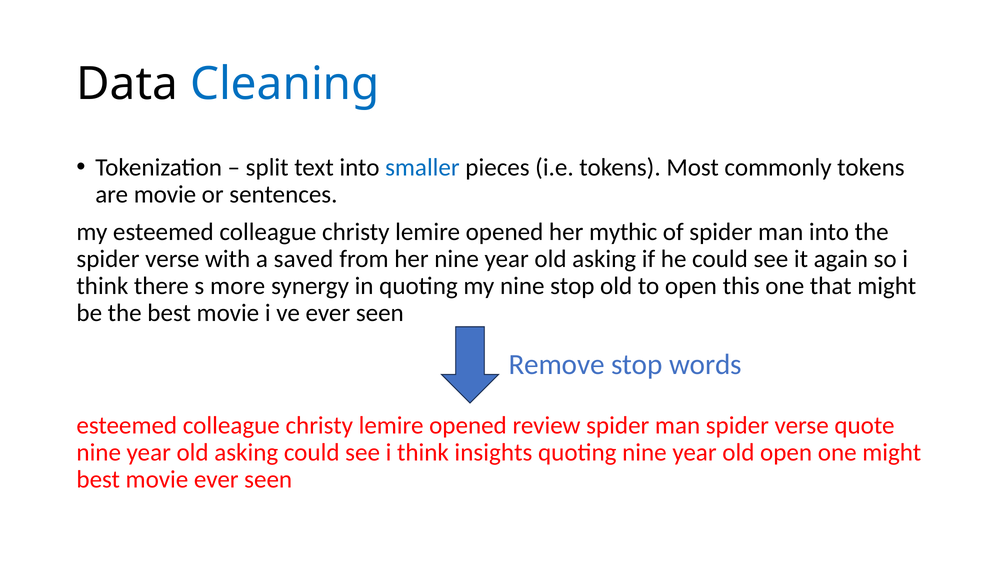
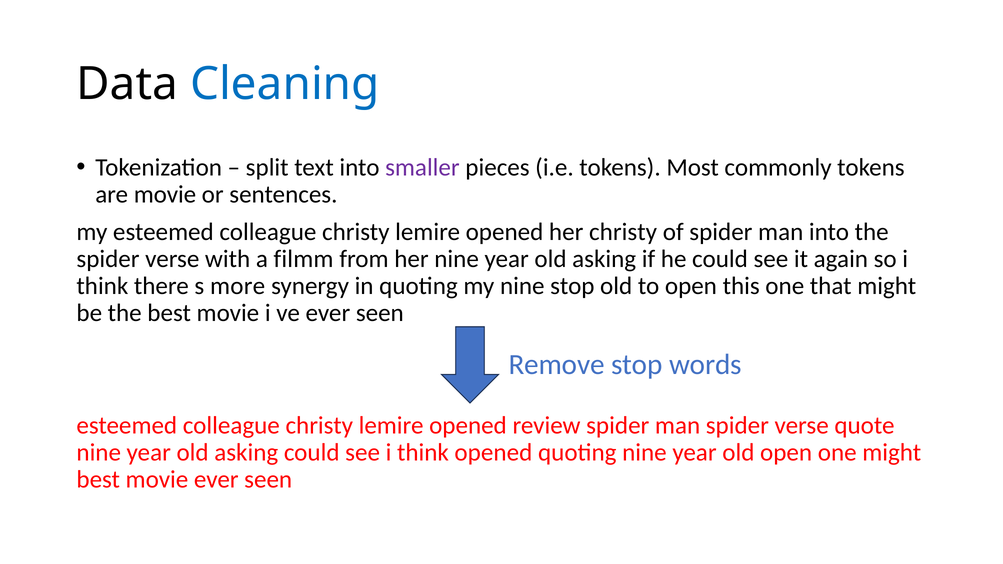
smaller colour: blue -> purple (422, 167)
her mythic: mythic -> christy (623, 232)
saved: saved -> filmm (304, 259)
think insights: insights -> opened (493, 453)
